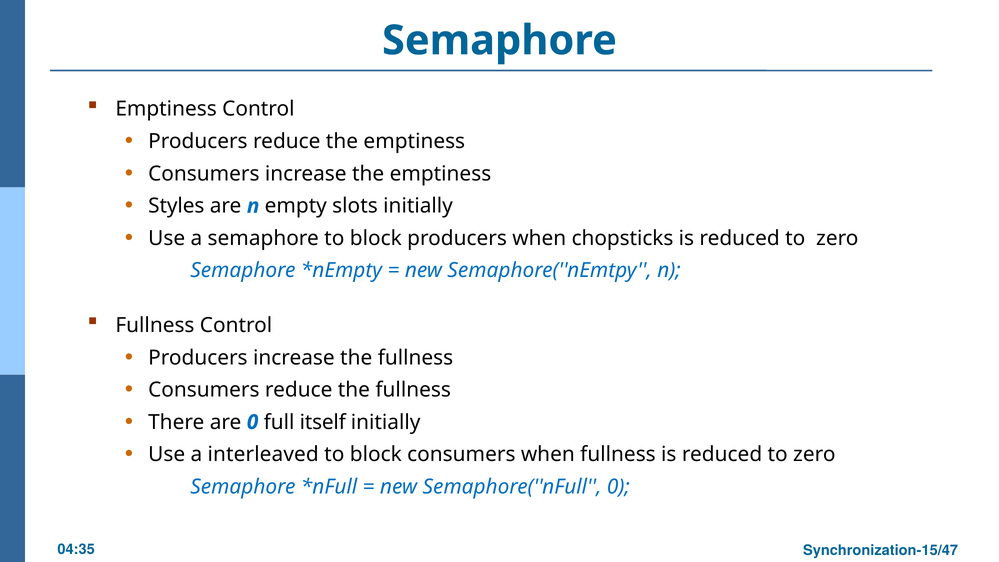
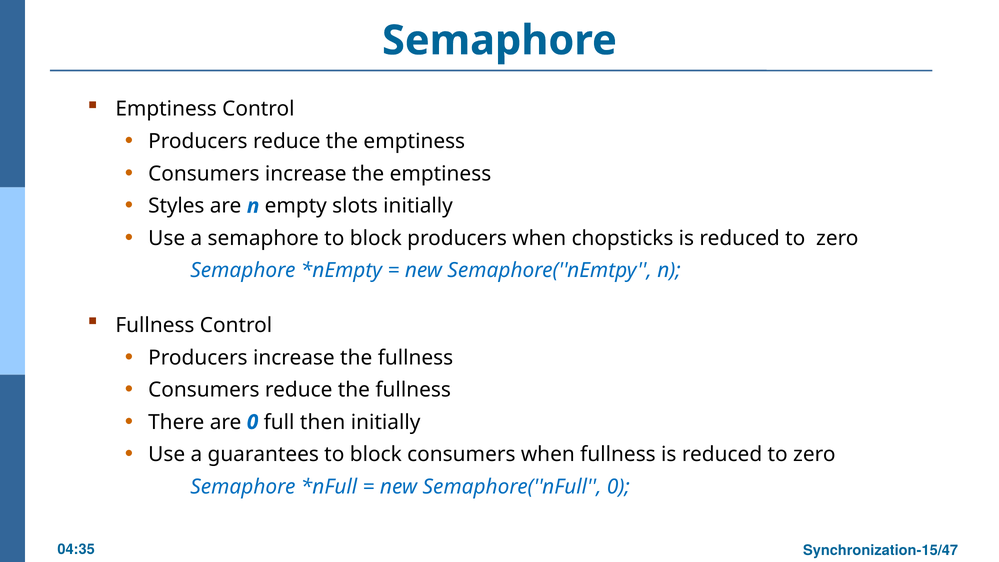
itself: itself -> then (323, 422)
interleaved: interleaved -> guarantees (263, 454)
